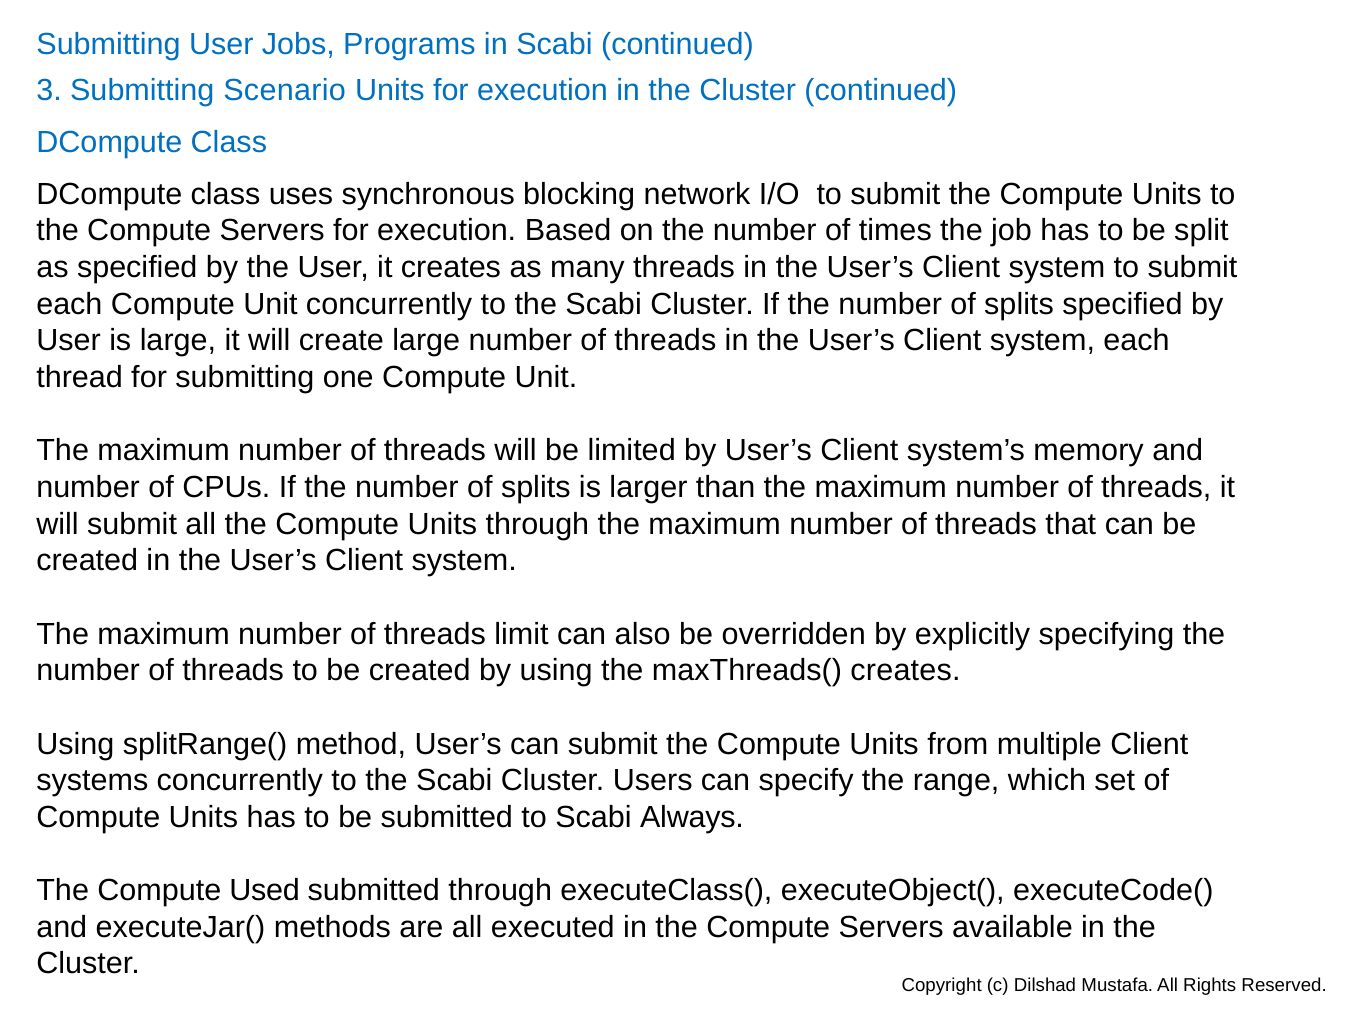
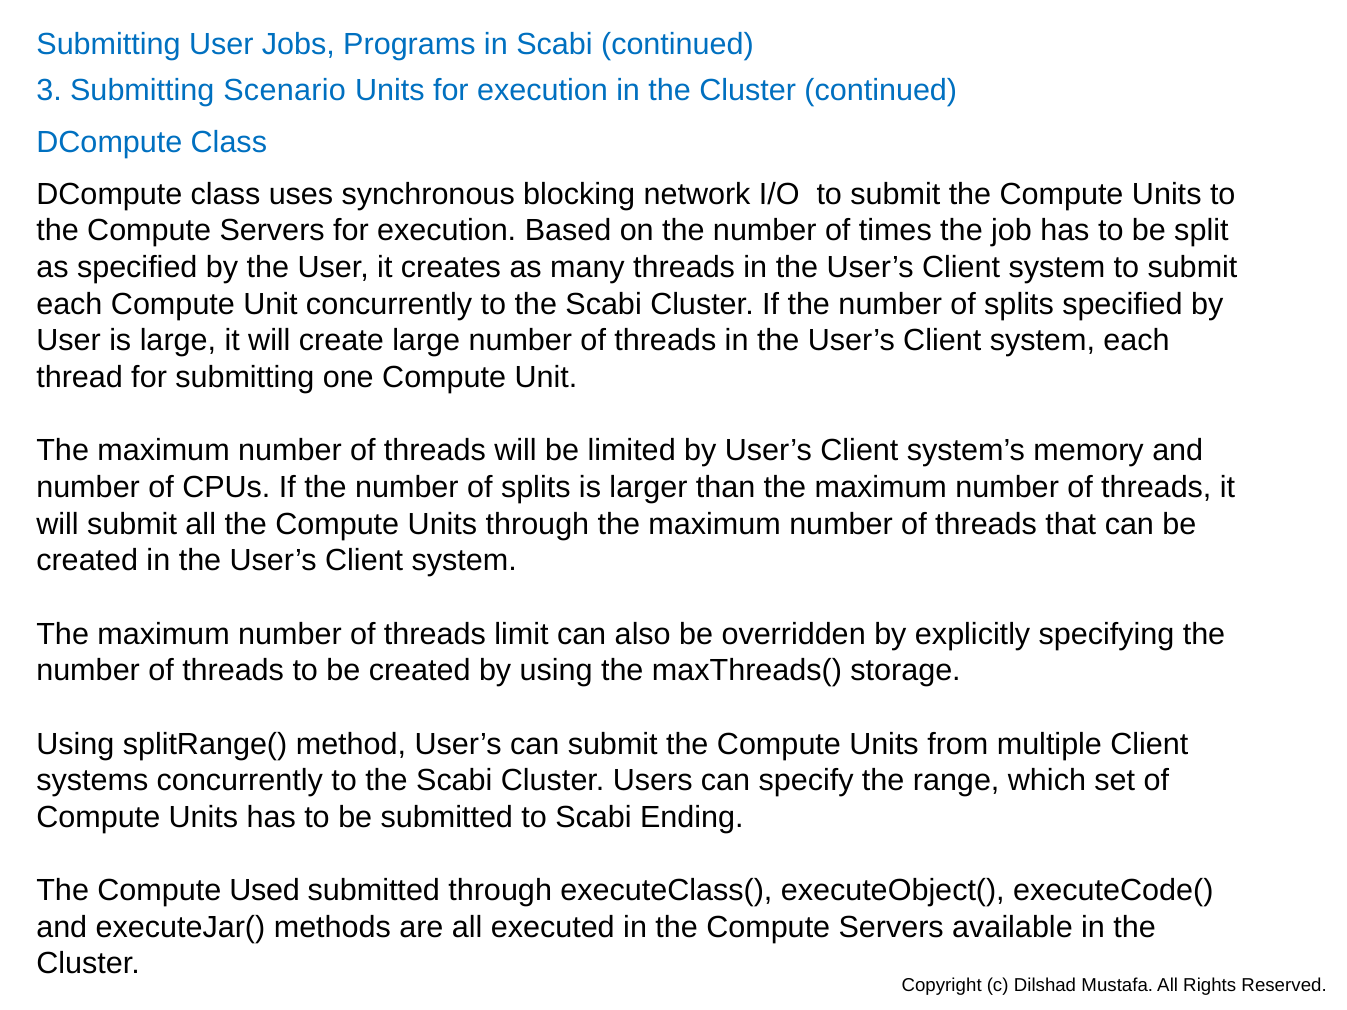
maxThreads( creates: creates -> storage (906, 671)
Always: Always -> Ending (692, 817)
